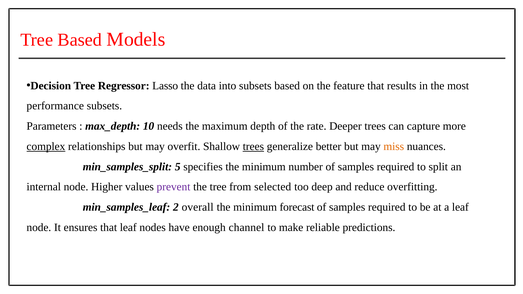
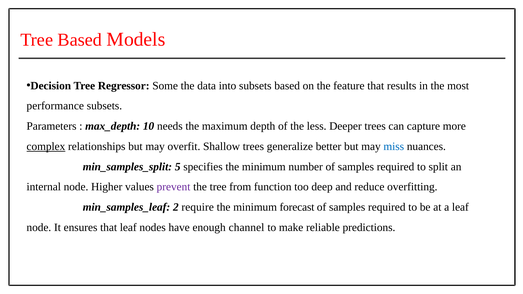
Lasso: Lasso -> Some (165, 86)
rate: rate -> less (317, 126)
trees underline: present -> none (253, 147)
miss colour: orange -> blue (394, 147)
selected: selected -> function (273, 187)
overall: overall -> require (198, 207)
